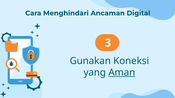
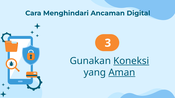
Koneksi underline: none -> present (131, 61)
